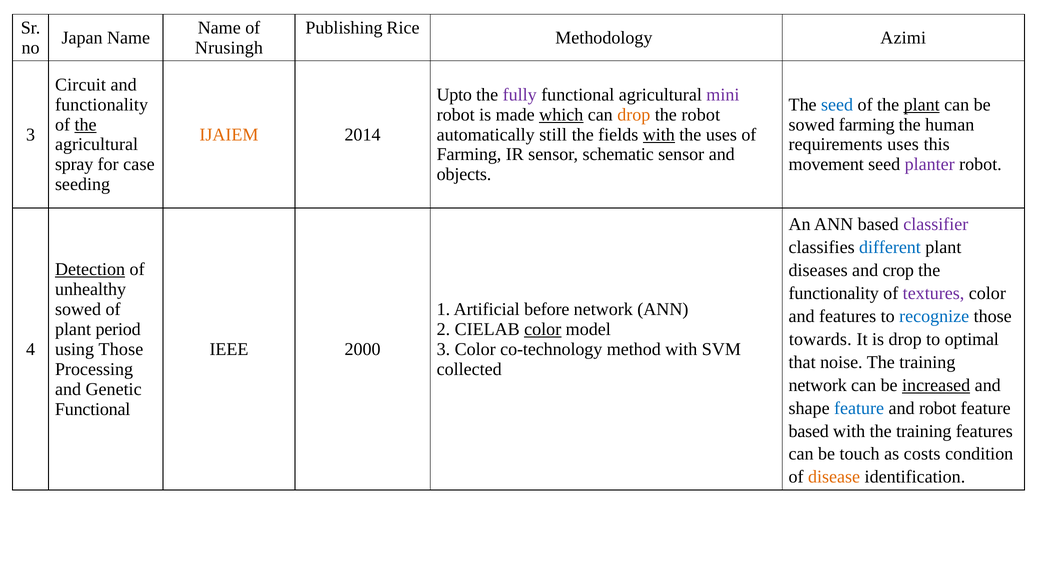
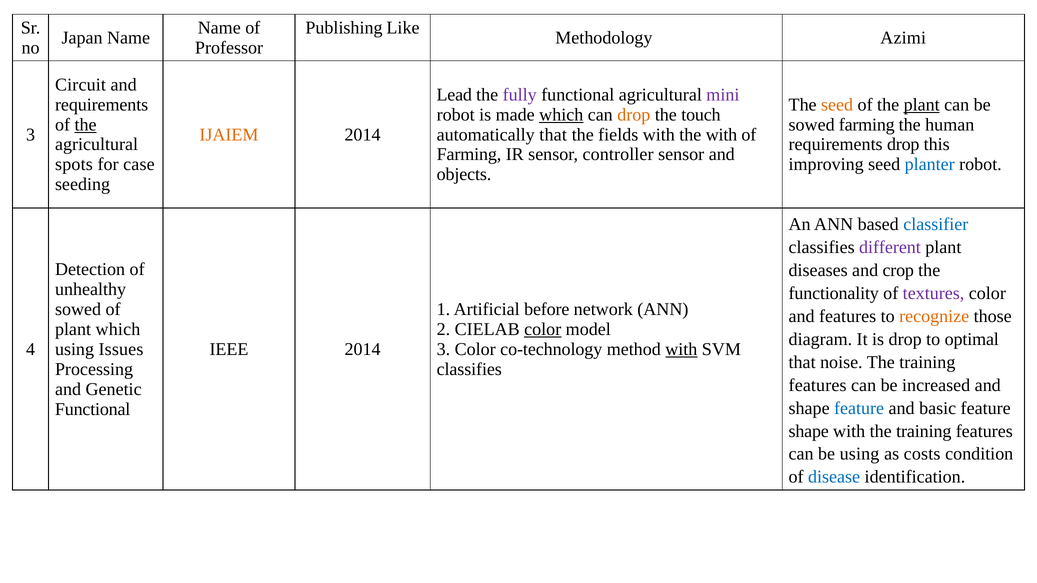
Rice: Rice -> Like (403, 28)
Nrusingh: Nrusingh -> Professor (229, 48)
Upto: Upto -> Lead (454, 95)
functionality: functionality -> requirements (102, 105)
seed colour: blue -> orange (837, 105)
the robot: robot -> touch (701, 115)
automatically still: still -> that (553, 135)
with underline: present -> none (659, 135)
the uses: uses -> with (721, 135)
requirements uses: uses -> drop (903, 145)
schematic: schematic -> controller (618, 155)
spray: spray -> spots (74, 165)
movement: movement -> improving (826, 165)
planter colour: purple -> blue (930, 165)
classifier colour: purple -> blue (936, 225)
different colour: blue -> purple (890, 248)
Detection underline: present -> none (90, 270)
recognize colour: blue -> orange (934, 316)
plant period: period -> which (118, 329)
towards: towards -> diagram (820, 339)
using Those: Those -> Issues (121, 349)
IEEE 2000: 2000 -> 2014 (363, 349)
with underline: none -> present (681, 349)
collected: collected -> classifies (469, 369)
network: network -> features (818, 385)
increased underline: present -> none (936, 385)
and robot: robot -> basic (938, 408)
based: based -> shape (809, 431)
be touch: touch -> using (860, 454)
disease colour: orange -> blue (834, 477)
